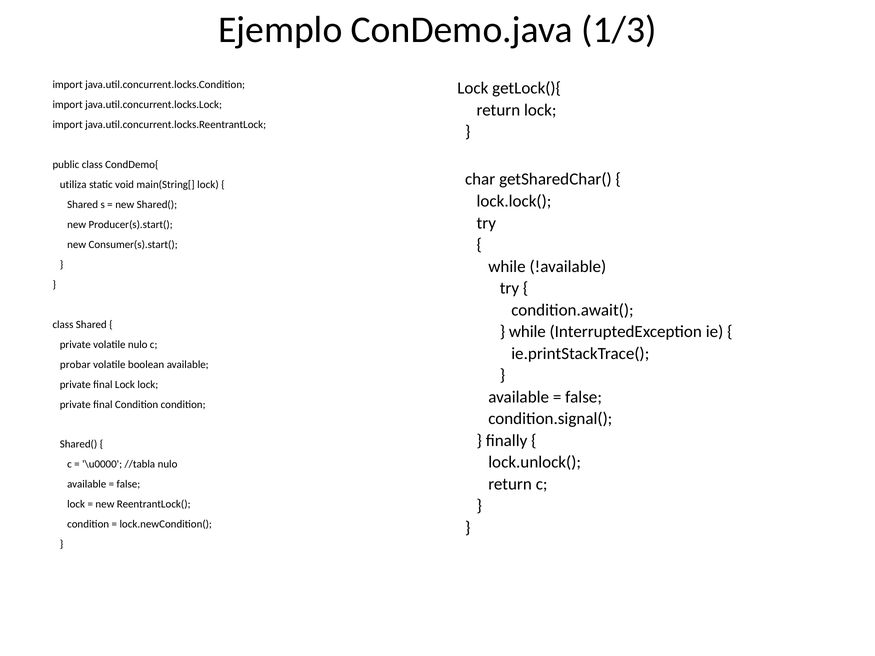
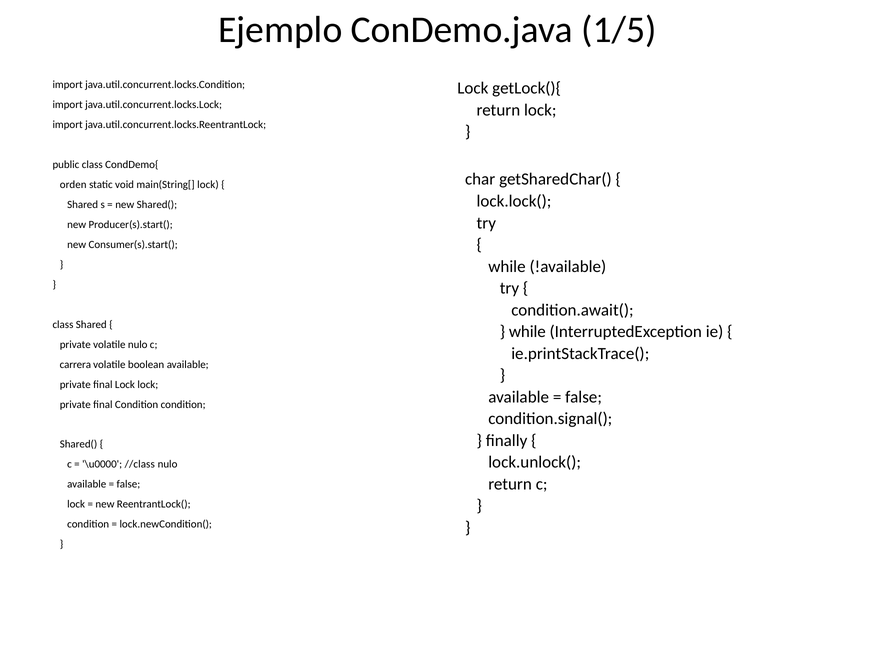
1/3: 1/3 -> 1/5 (619, 30)
utiliza: utiliza -> orden (73, 185)
probar: probar -> carrera (75, 365)
//tabla: //tabla -> //class (140, 465)
